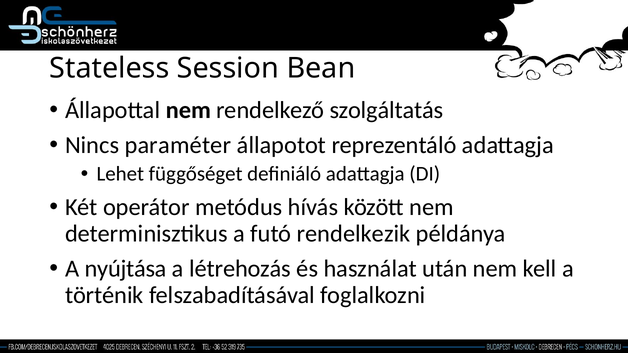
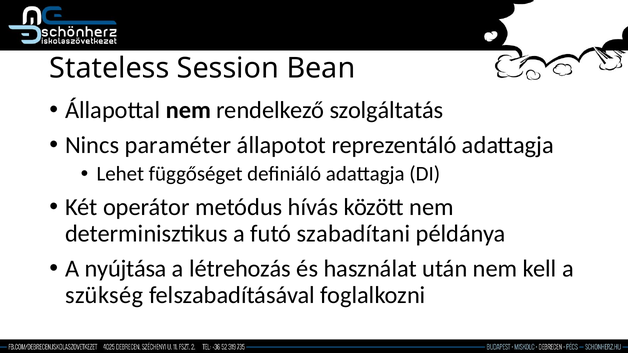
rendelkezik: rendelkezik -> szabadítani (354, 234)
történik: történik -> szükség (104, 295)
